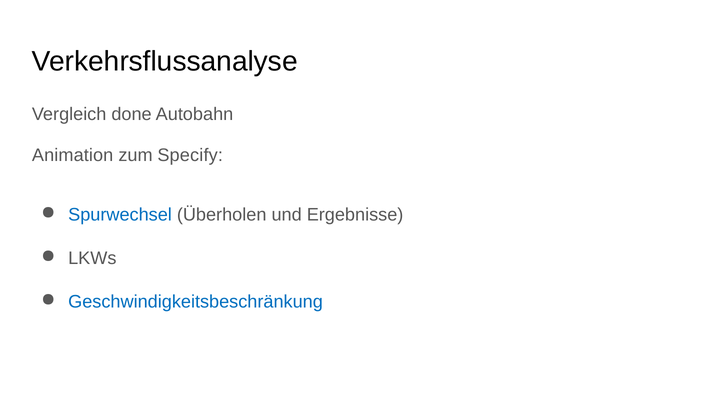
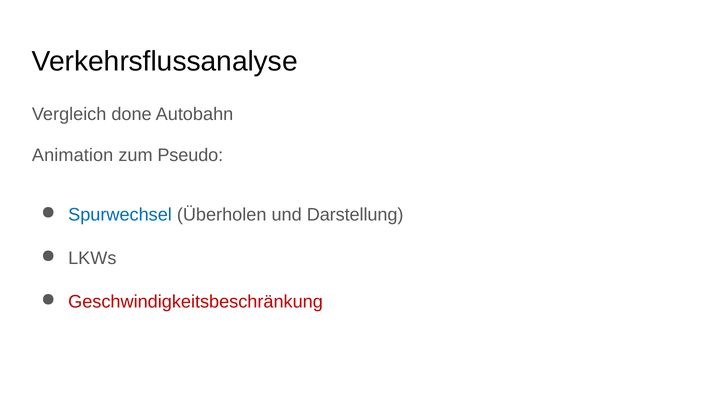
Specify: Specify -> Pseudo (190, 155)
Ergebnisse: Ergebnisse -> Darstellung (355, 215)
Geschwindigkeitsbeschränkung colour: blue -> red (196, 302)
